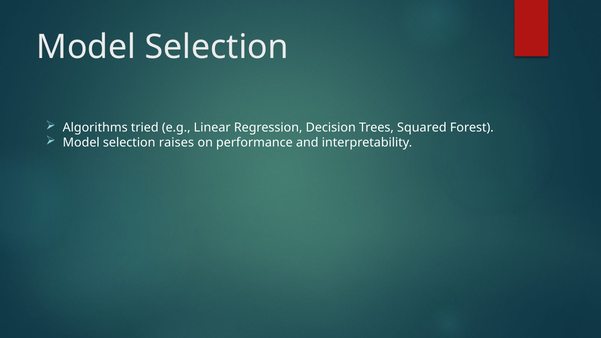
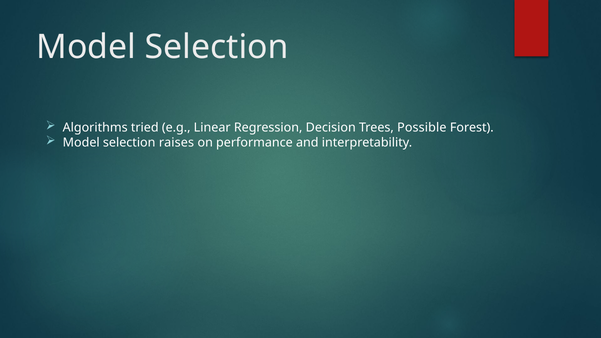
Squared: Squared -> Possible (422, 128)
